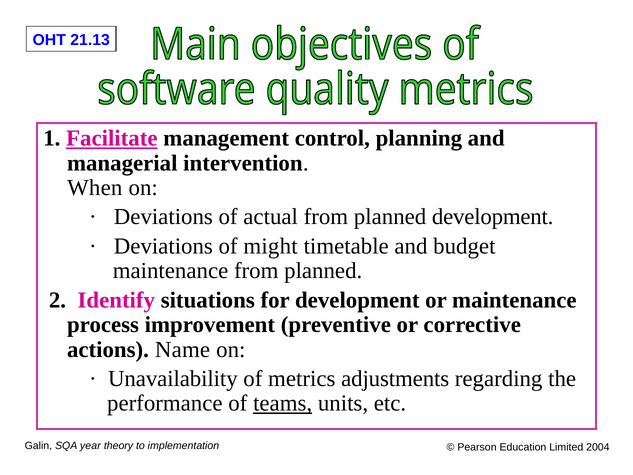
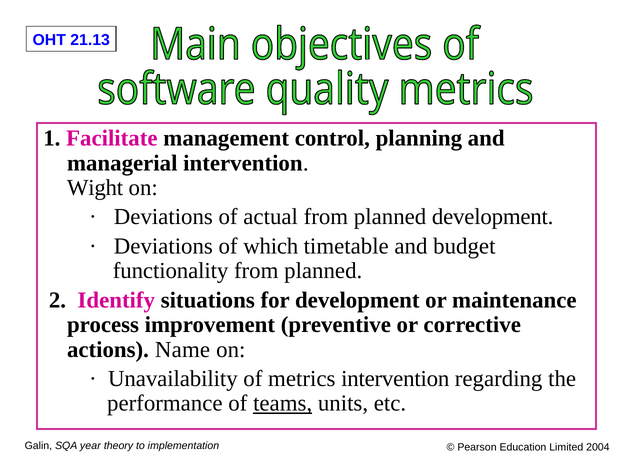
Facilitate underline: present -> none (112, 138)
When: When -> Wight (95, 188)
might: might -> which (271, 246)
maintenance: maintenance -> functionality (171, 271)
metrics adjustments: adjustments -> intervention (395, 379)
